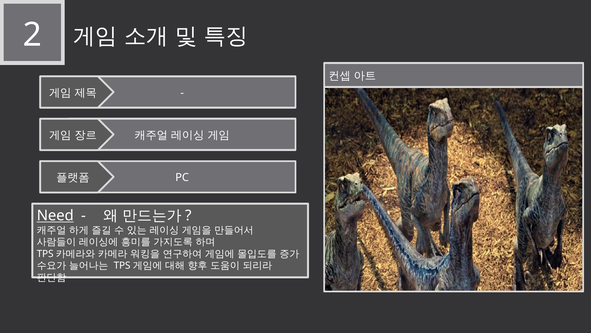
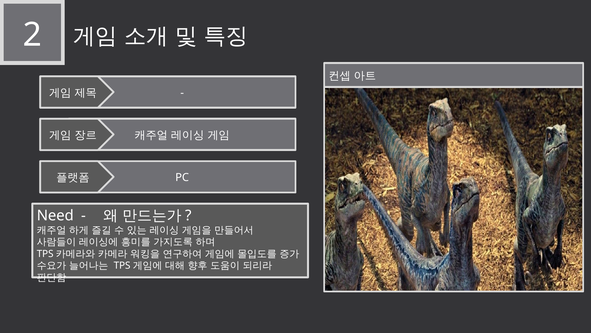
Need underline: present -> none (55, 215)
